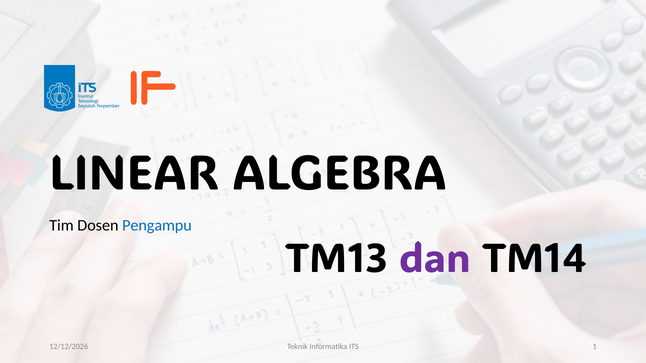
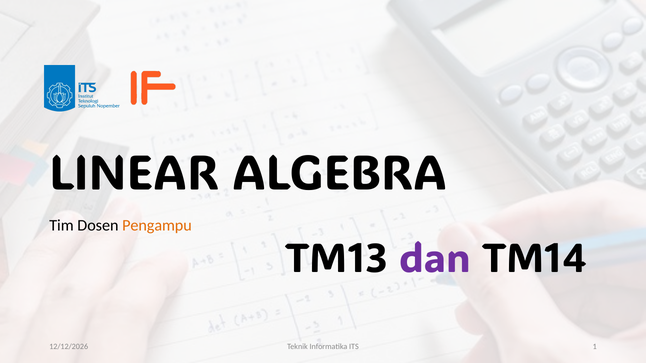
Pengampu colour: blue -> orange (157, 226)
